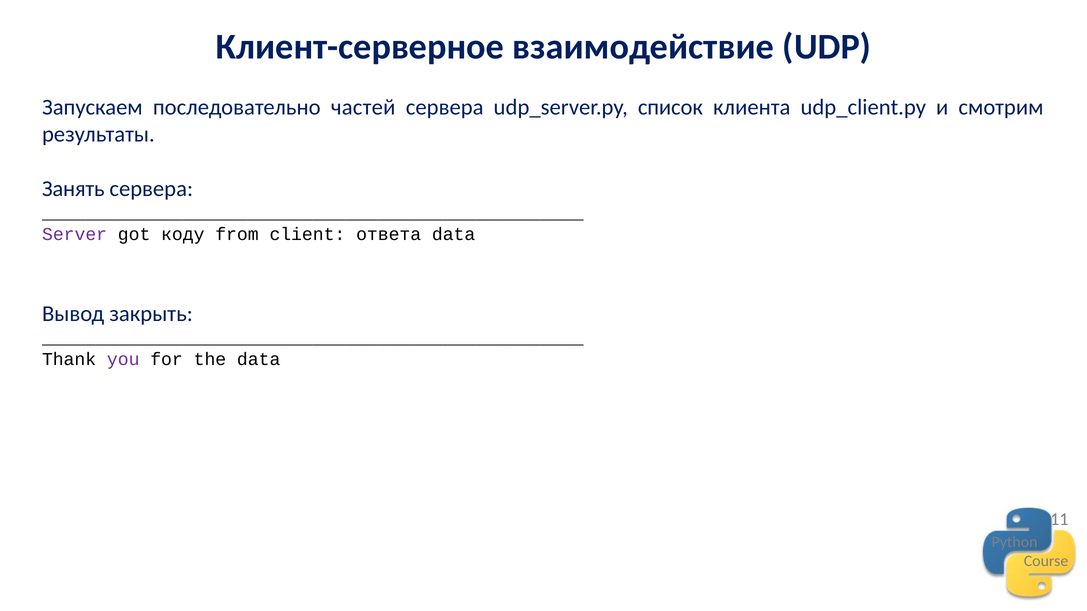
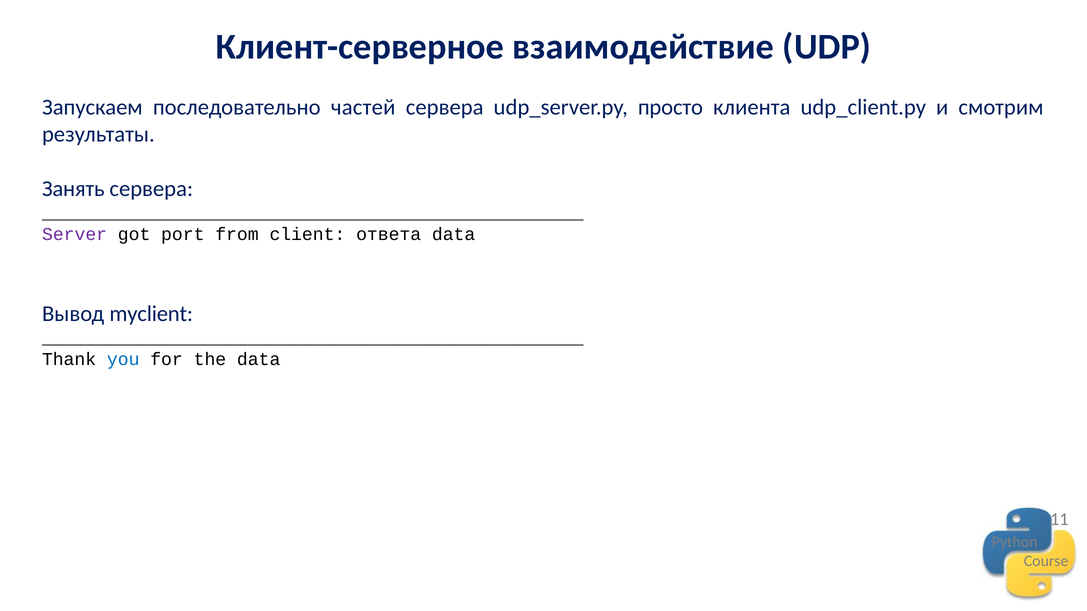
список: список -> просто (670, 107)
коду: коду -> port (183, 235)
закрыть: закрыть -> myclient (151, 314)
you colour: purple -> blue (123, 360)
